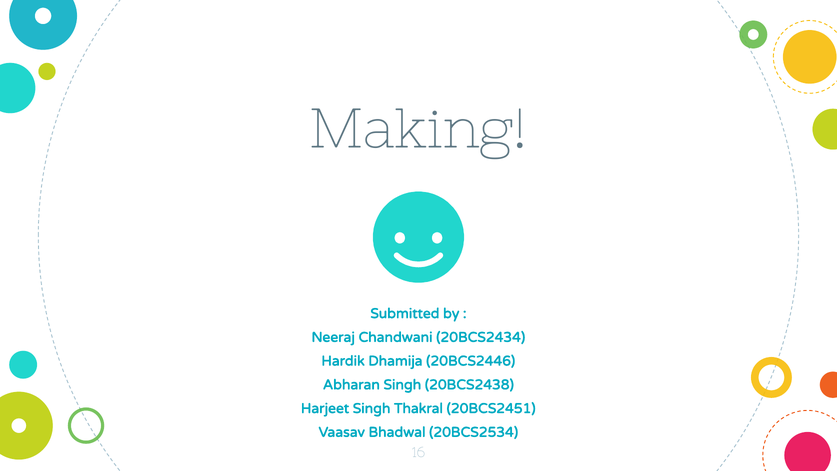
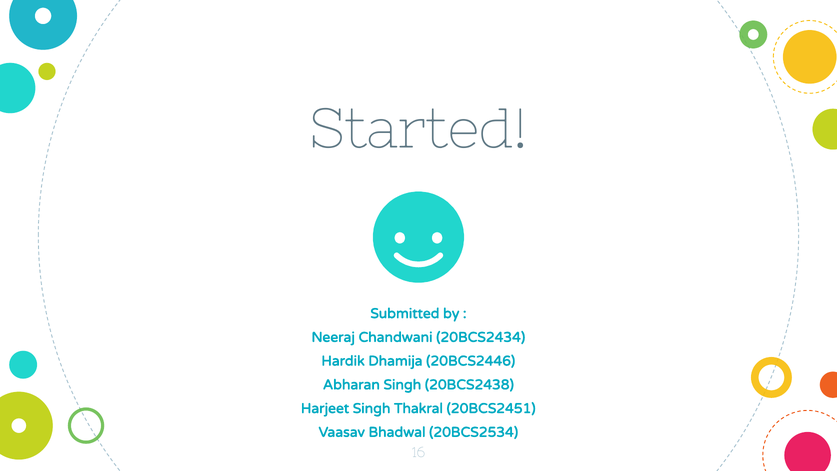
Making: Making -> Started (419, 129)
